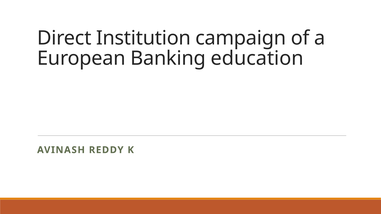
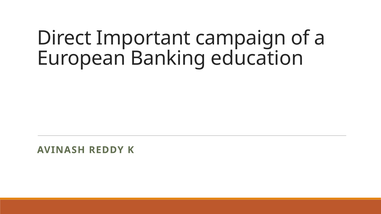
Institution: Institution -> Important (143, 38)
